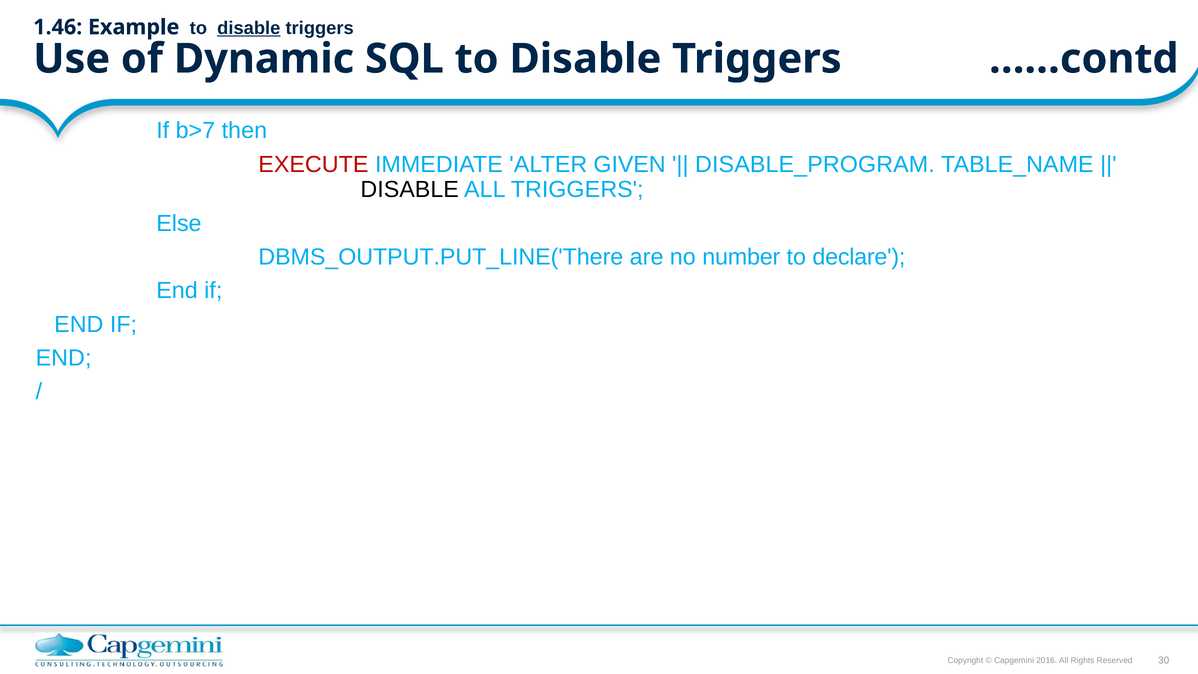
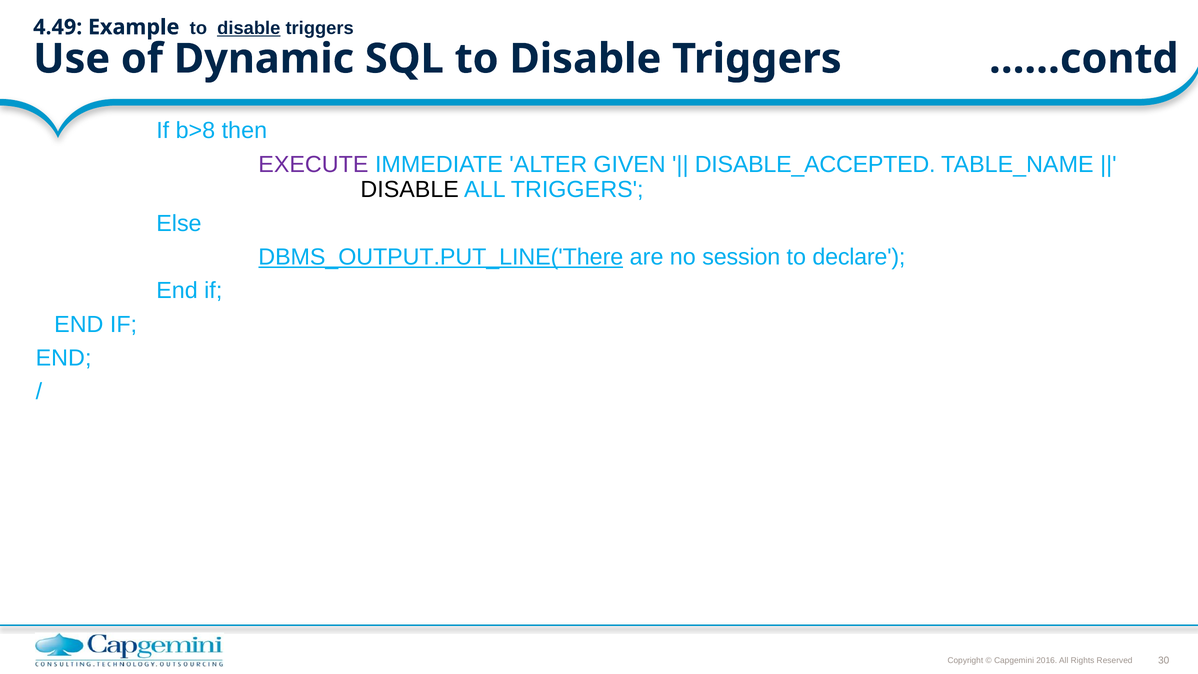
1.46: 1.46 -> 4.49 (58, 27)
b>7: b>7 -> b>8 (195, 131)
EXECUTE colour: red -> purple (313, 164)
DISABLE_PROGRAM: DISABLE_PROGRAM -> DISABLE_ACCEPTED (815, 164)
DBMS_OUTPUT.PUT_LINE('There underline: none -> present (441, 257)
number: number -> session (741, 257)
